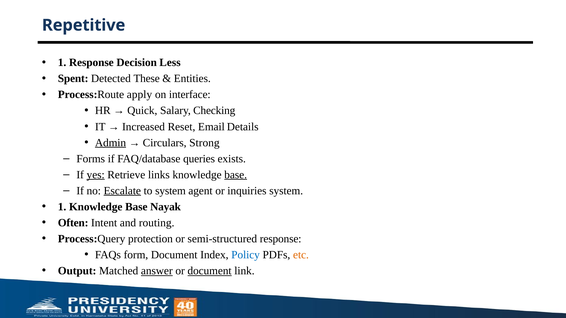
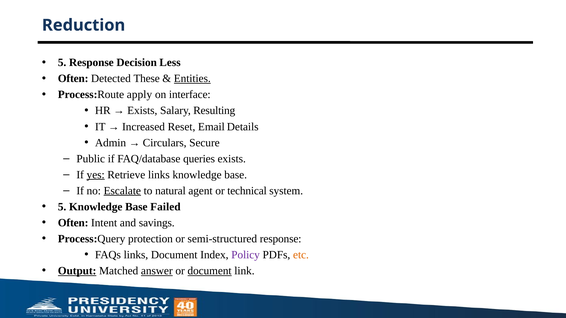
Repetitive: Repetitive -> Reduction (84, 25)
1: 1 -> 5 (62, 63)
Spent: Spent -> Often (73, 79)
Entities underline: none -> present (192, 79)
Quick: Quick -> Exists (142, 111)
Checking: Checking -> Resulting (214, 111)
Admin underline: present -> none (111, 143)
Strong: Strong -> Secure (204, 143)
Forms: Forms -> Public (91, 159)
base underline: present -> none (236, 175)
to system: system -> natural (170, 191)
inquiries: inquiries -> technical (247, 191)
1: 1 -> 5 (62, 207)
Nayak: Nayak -> Failed (165, 207)
routing: routing -> savings (157, 223)
FAQs form: form -> links (136, 255)
Policy colour: blue -> purple (246, 255)
Output underline: none -> present (77, 271)
